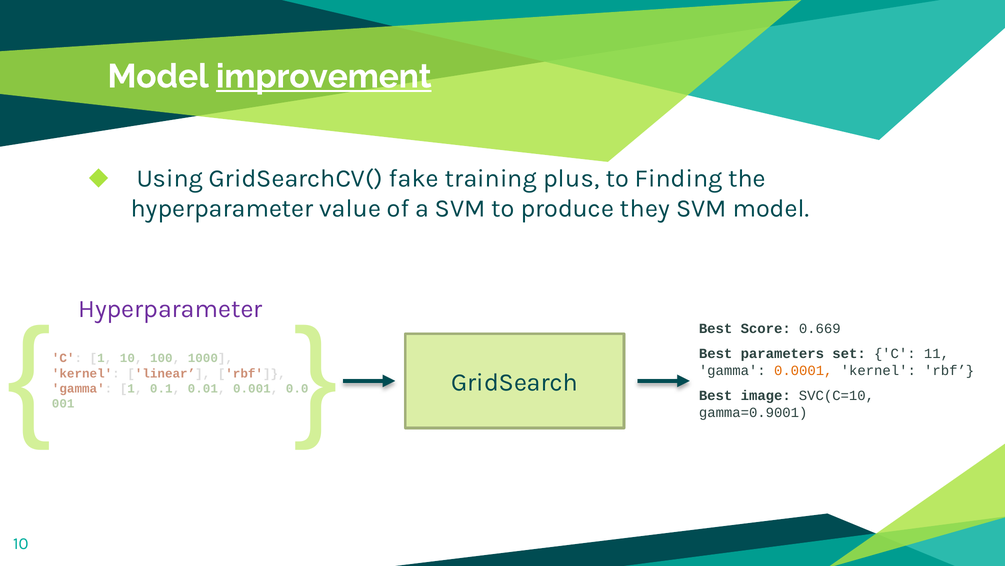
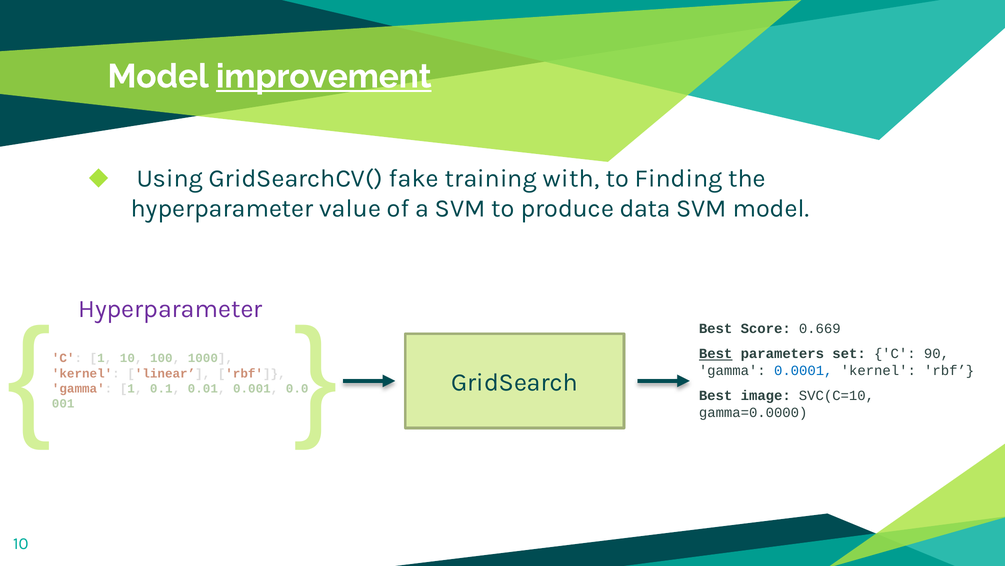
plus: plus -> with (571, 178)
they: they -> data (645, 208)
Best underline: none -> present (716, 353)
11: 11 -> 90 (937, 353)
0.0001 colour: orange -> blue (803, 370)
gamma=0.9001: gamma=0.9001 -> gamma=0.0000 (753, 412)
